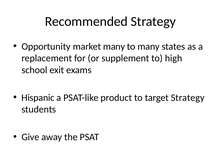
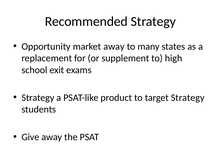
market many: many -> away (114, 46)
Hispanic: Hispanic -> Strategy (38, 97)
